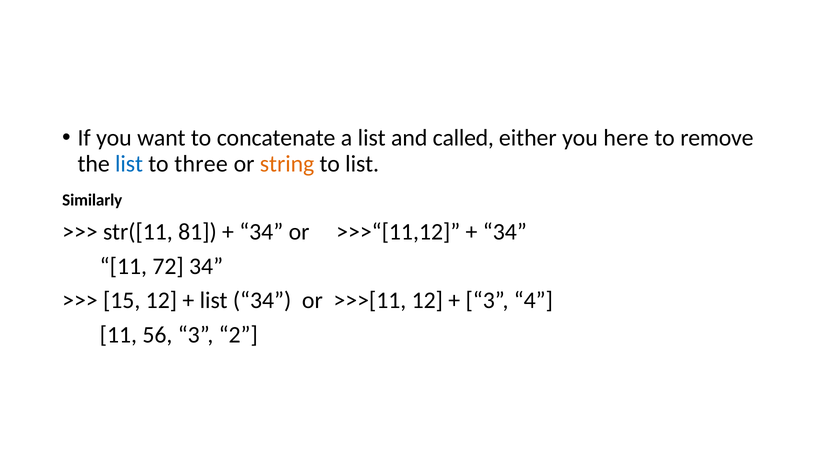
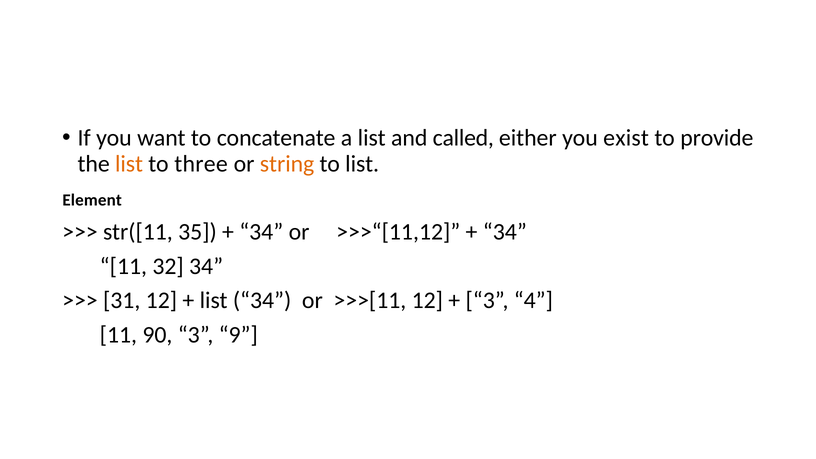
here: here -> exist (626, 138)
remove: remove -> provide (717, 138)
list colour: blue -> orange (129, 164)
Similarly: Similarly -> Element (92, 200)
81: 81 -> 35 (197, 232)
72: 72 -> 32 (168, 266)
15: 15 -> 31 (122, 301)
56: 56 -> 90 (157, 335)
2: 2 -> 9 (238, 335)
